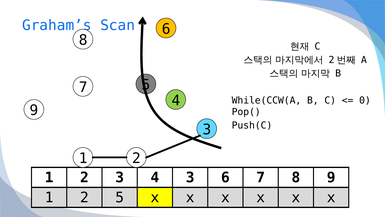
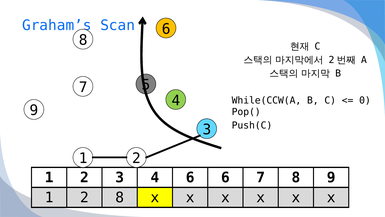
4 3: 3 -> 6 (190, 177)
2 5: 5 -> 8 (120, 197)
